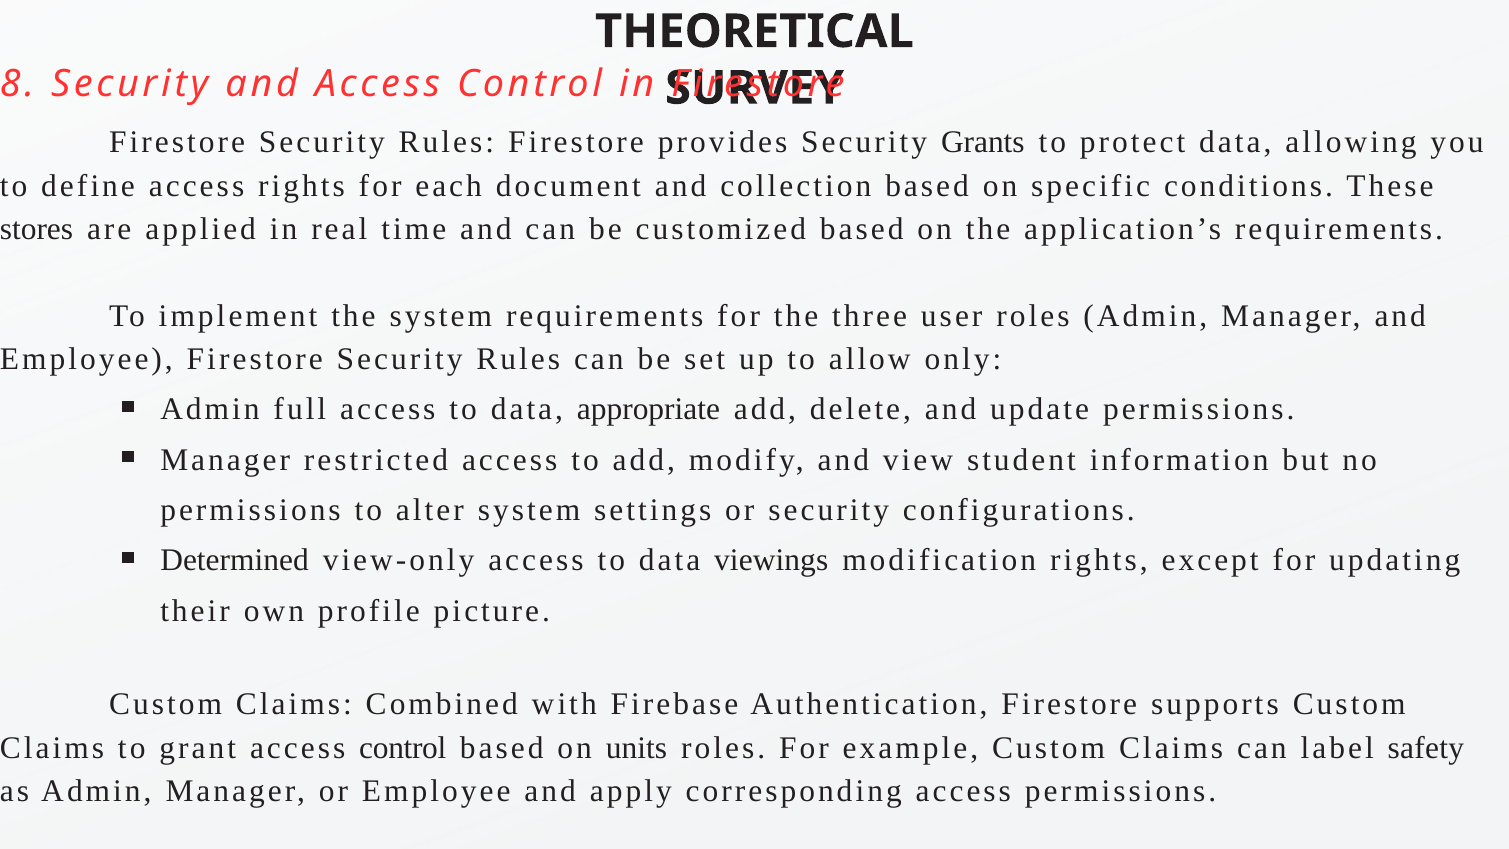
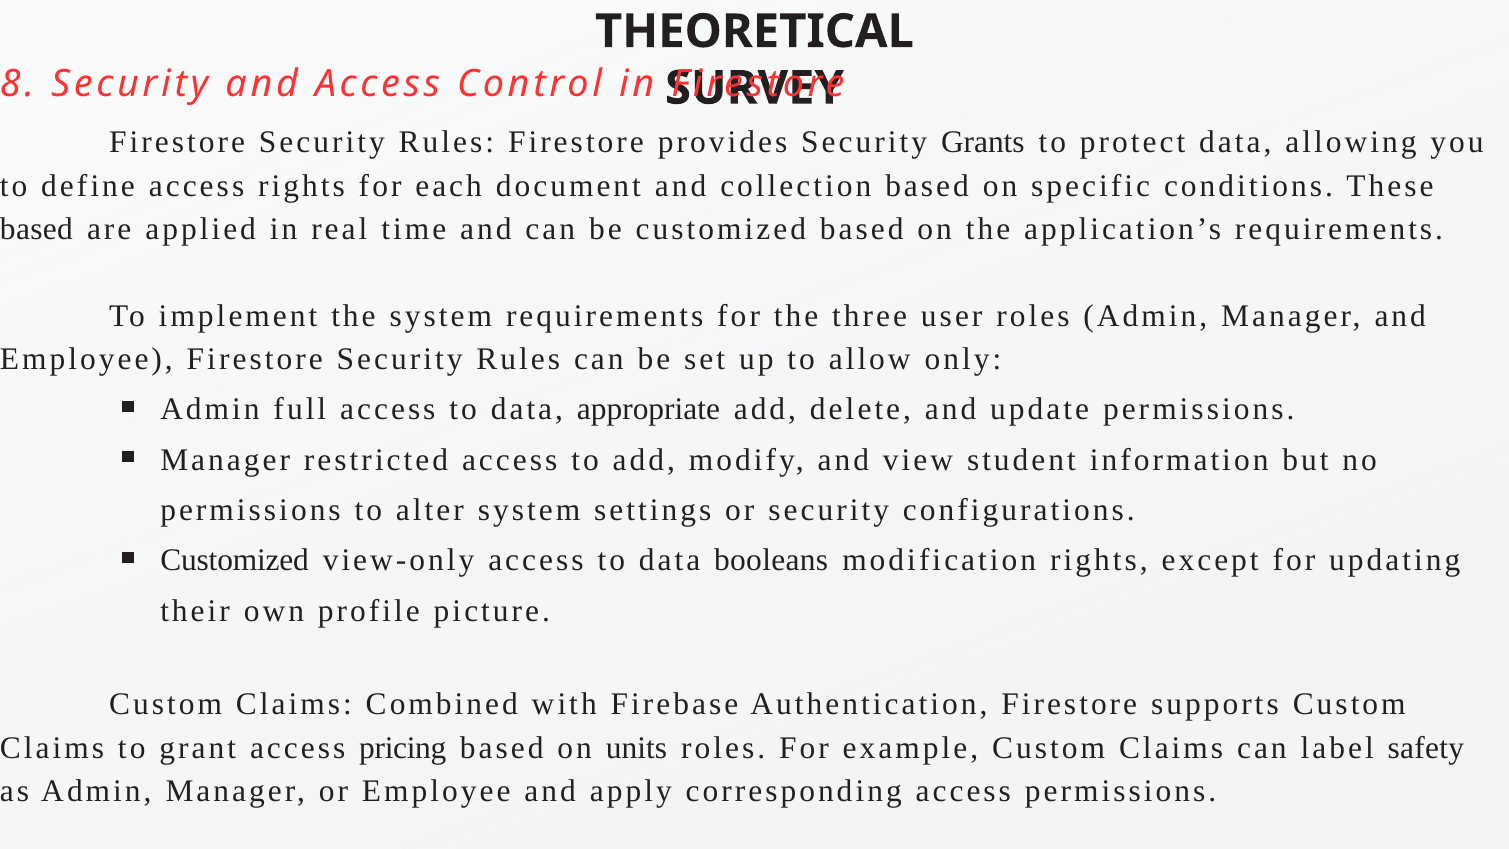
stores: stores -> based (36, 229)
Determined: Determined -> Customized (235, 560)
viewings: viewings -> booleans (771, 560)
grant access control: control -> pricing (403, 748)
